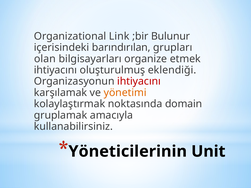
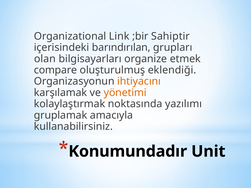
Bulunur: Bulunur -> Sahiptir (171, 36)
ihtiyacını: ihtiyacını -> compare (55, 70)
ihtiyacını colour: red -> orange (139, 81)
domain: domain -> yazılımı (184, 104)
Yöneticilerinin: Yöneticilerinin -> Konumundadır (128, 152)
